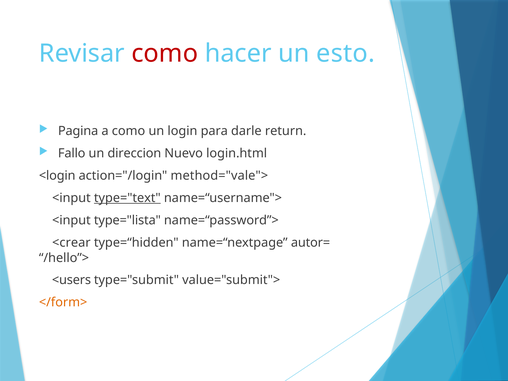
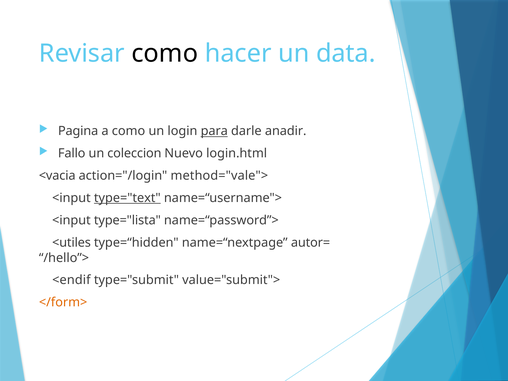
como colour: red -> black (165, 53)
esto: esto -> data (346, 53)
para underline: none -> present (214, 131)
return: return -> anadir (286, 131)
direccion: direccion -> coleccion (134, 153)
<login: <login -> <vacia (57, 176)
<crear: <crear -> <utiles (71, 243)
<users: <users -> <endif (71, 280)
